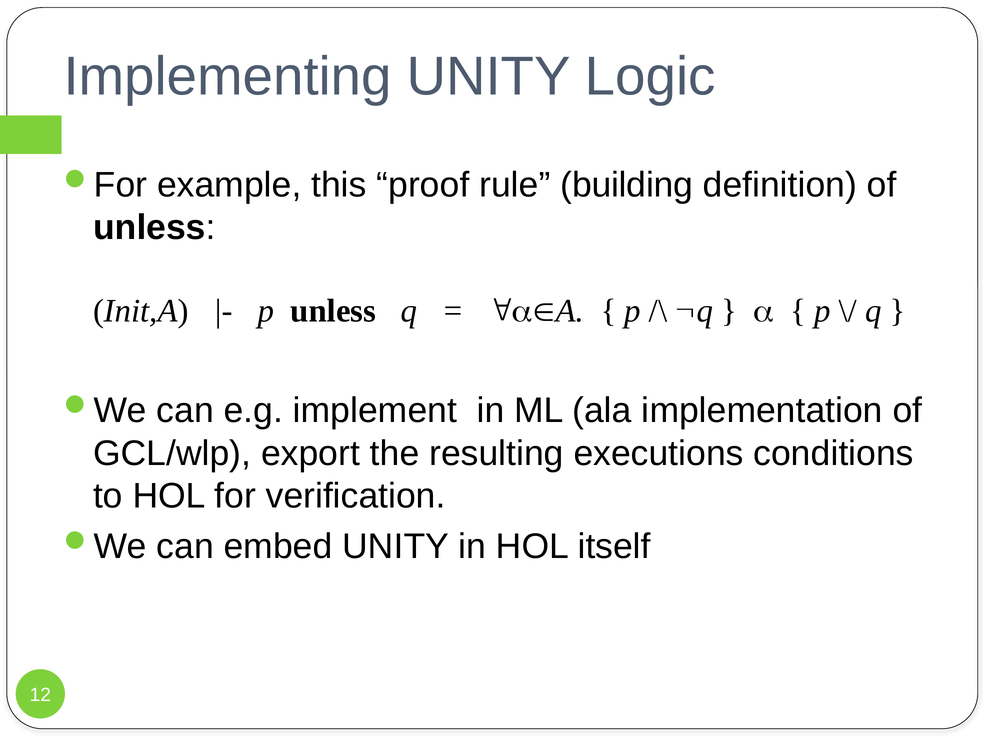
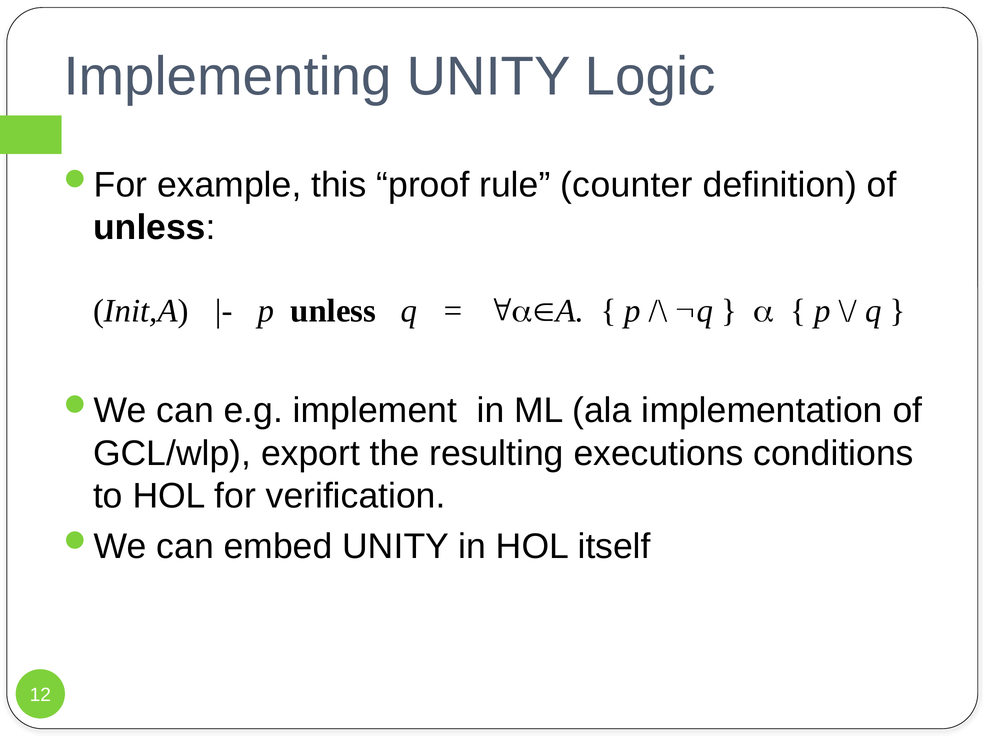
building: building -> counter (626, 185)
